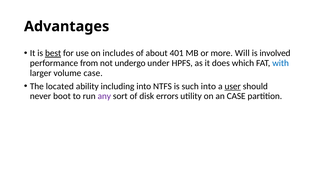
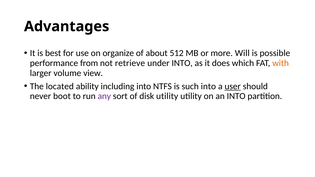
best underline: present -> none (53, 53)
includes: includes -> organize (118, 53)
401: 401 -> 512 (177, 53)
involved: involved -> possible (275, 53)
undergo: undergo -> retrieve (130, 63)
under HPFS: HPFS -> INTO (182, 63)
with colour: blue -> orange (281, 63)
volume case: case -> view (93, 73)
disk errors: errors -> utility (167, 96)
an CASE: CASE -> INTO (236, 96)
